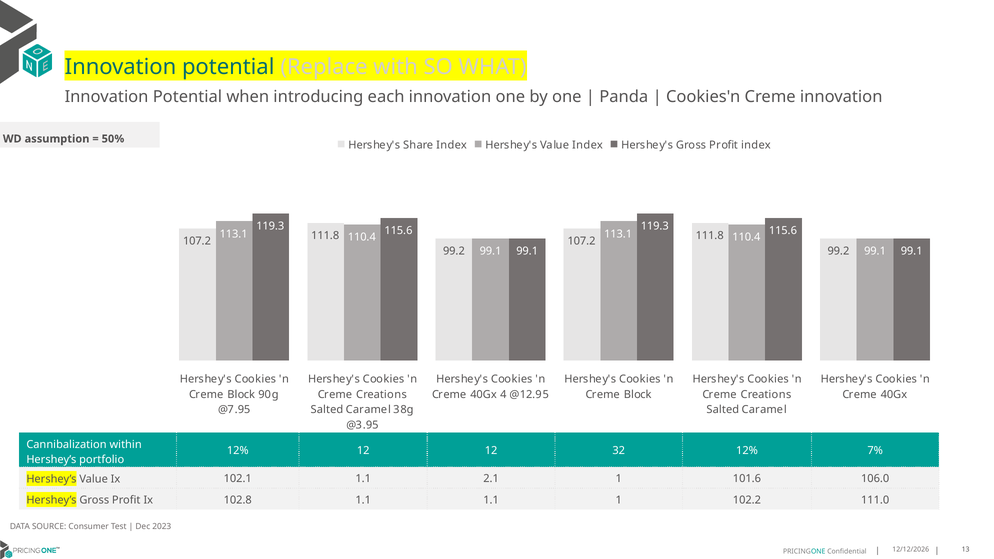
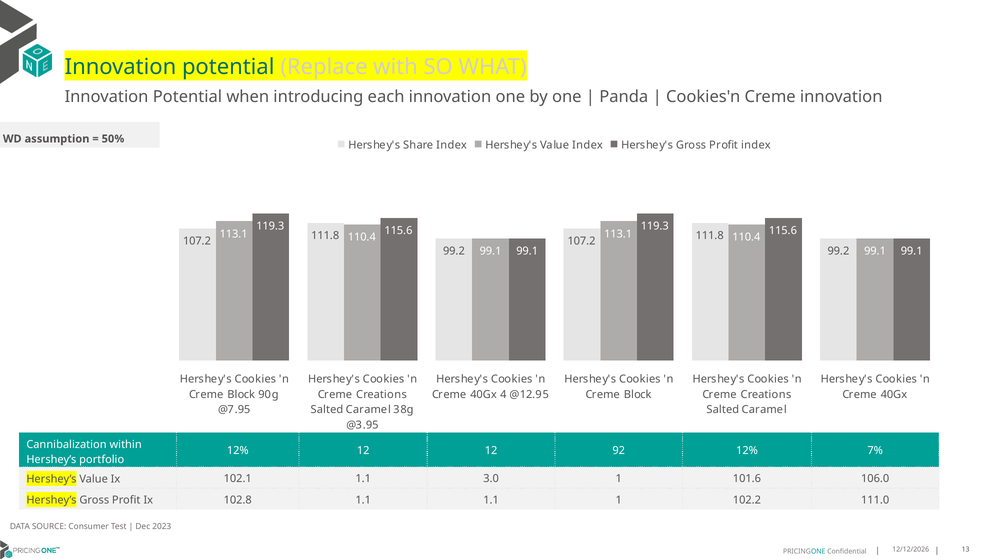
32: 32 -> 92 (619, 451)
2.1: 2.1 -> 3.0 (491, 479)
